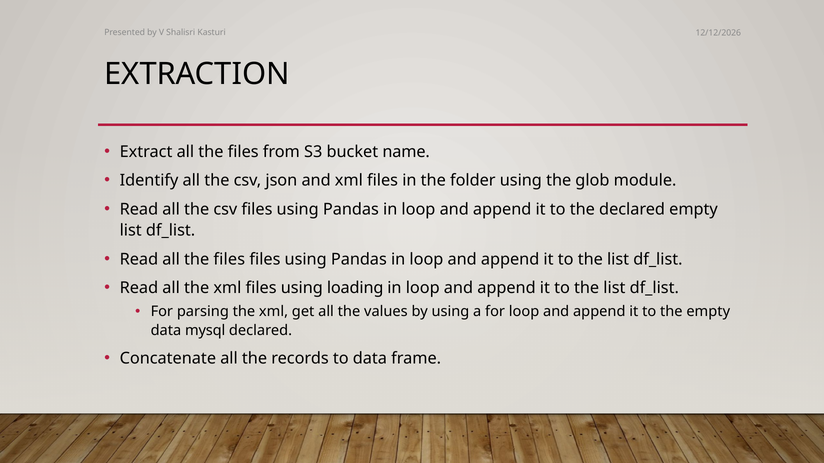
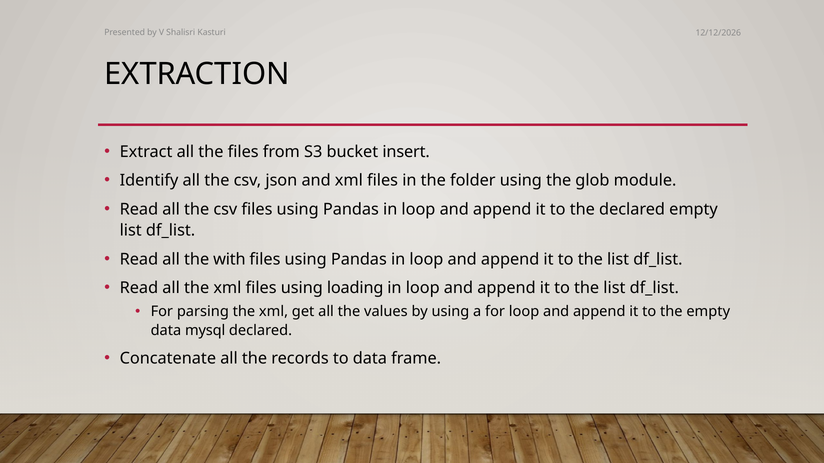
name: name -> insert (406, 152)
Read all the files: files -> with (229, 259)
